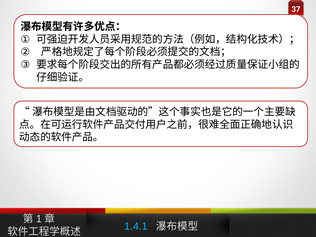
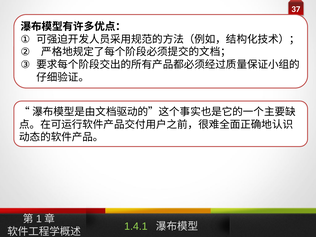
1.4.1 colour: light blue -> light green (136, 226)
